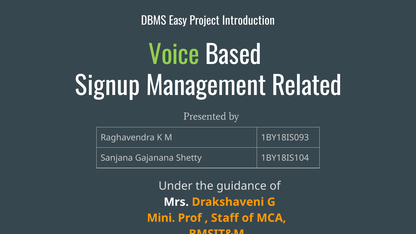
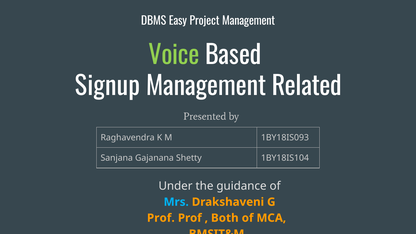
Project Introduction: Introduction -> Management (249, 21)
Mrs colour: white -> light blue (176, 202)
Mini: Mini -> Prof (161, 218)
Staff: Staff -> Both (225, 218)
